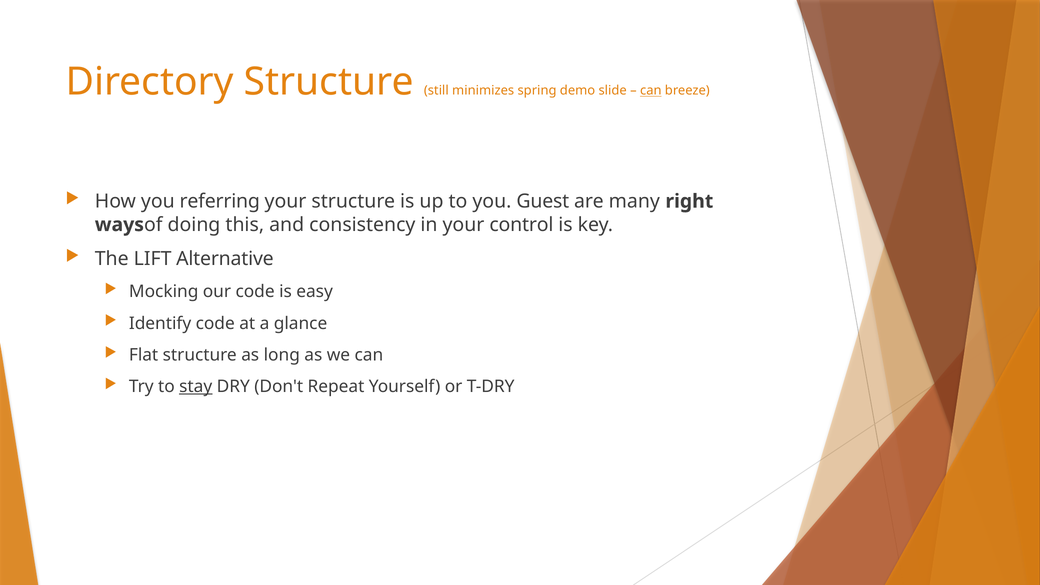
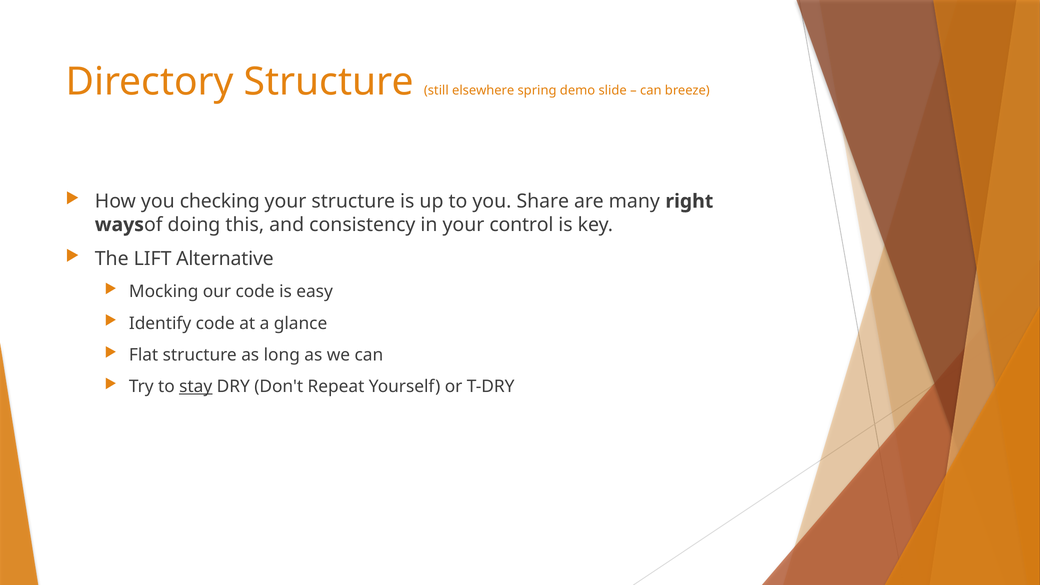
minimizes: minimizes -> elsewhere (483, 91)
can underline: present -> none (651, 91)
referring: referring -> checking (220, 201)
Guest: Guest -> Share (543, 201)
